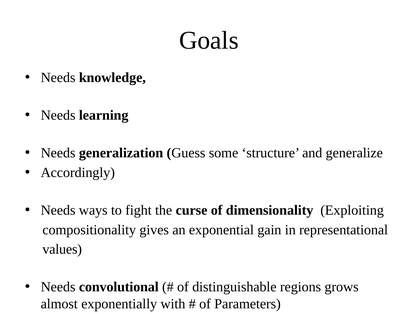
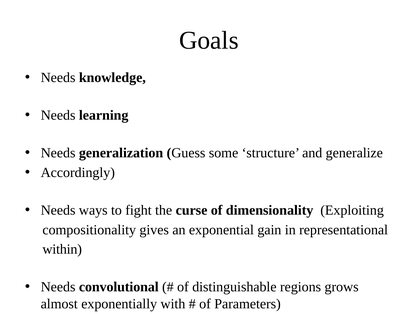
values: values -> within (62, 249)
